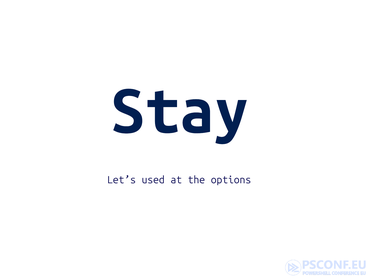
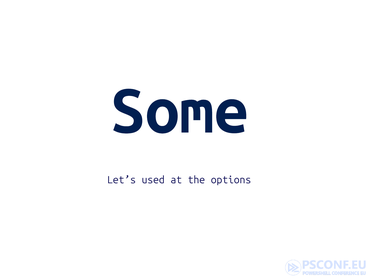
Stay: Stay -> Some (180, 112)
